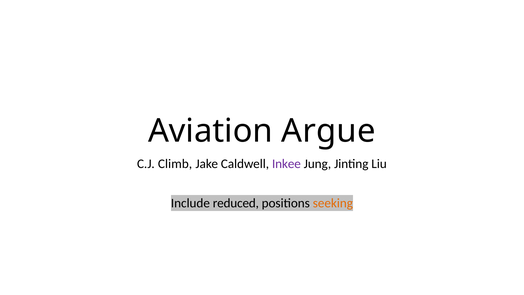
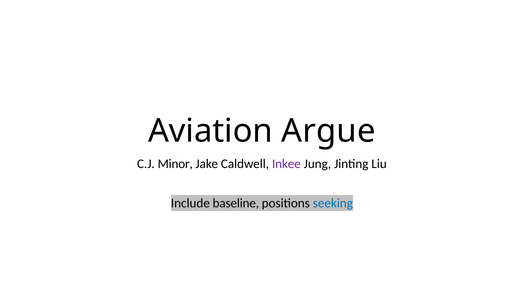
Climb: Climb -> Minor (175, 164)
reduced: reduced -> baseline (236, 203)
seeking colour: orange -> blue (333, 203)
